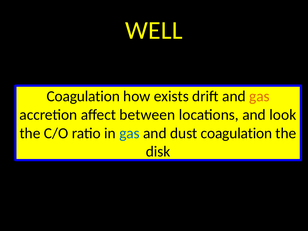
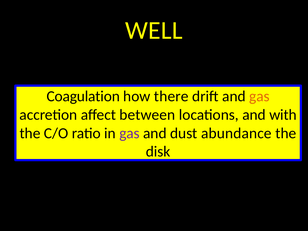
exists: exists -> there (171, 96)
look: look -> with (283, 115)
gas colour: blue -> purple (130, 133)
dust coagulation: coagulation -> abundance (236, 133)
